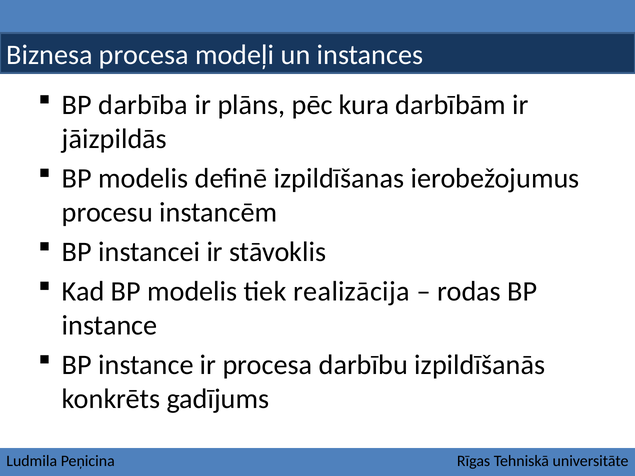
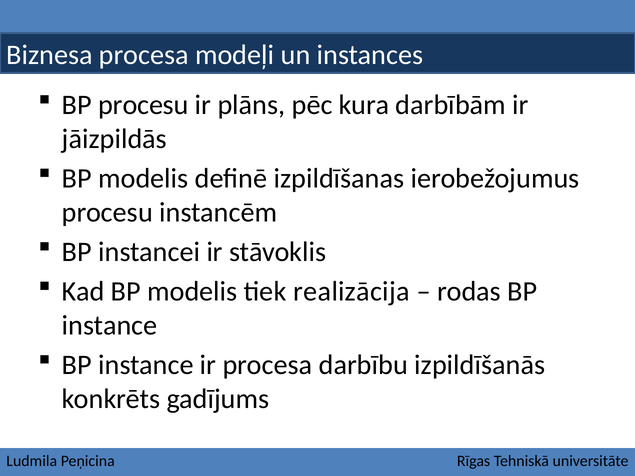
BP darbība: darbība -> procesu (143, 105)
